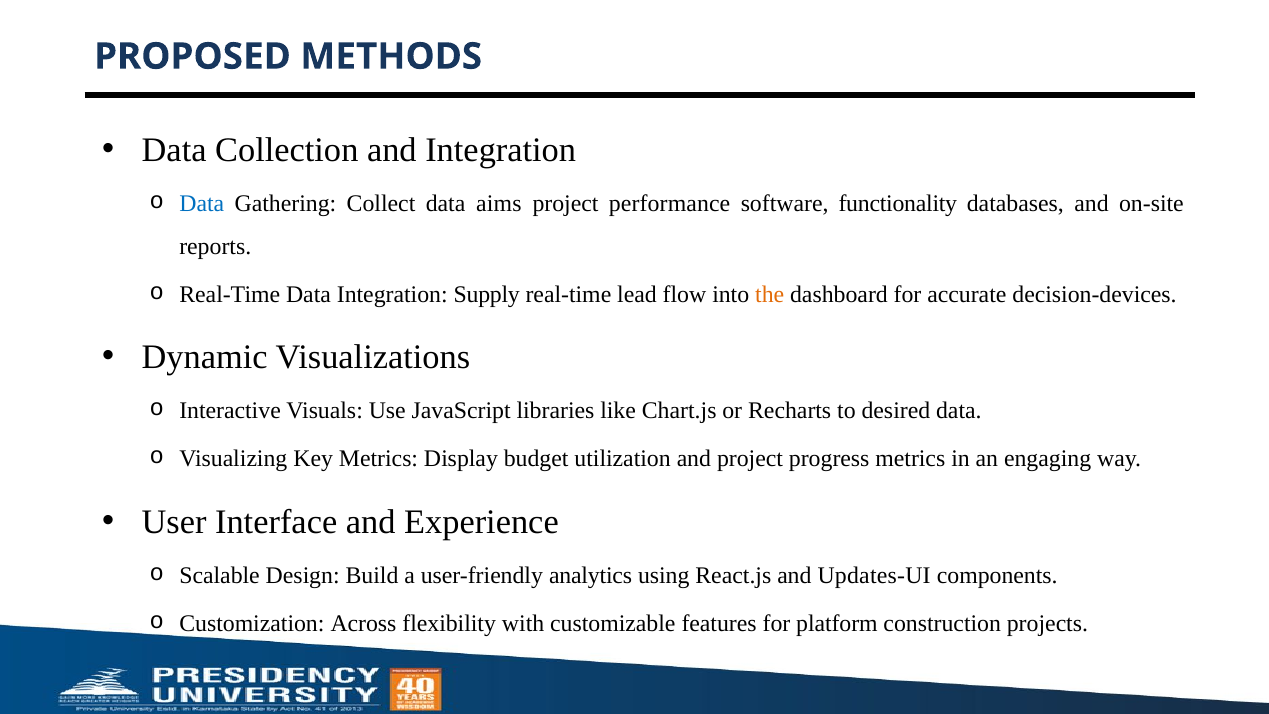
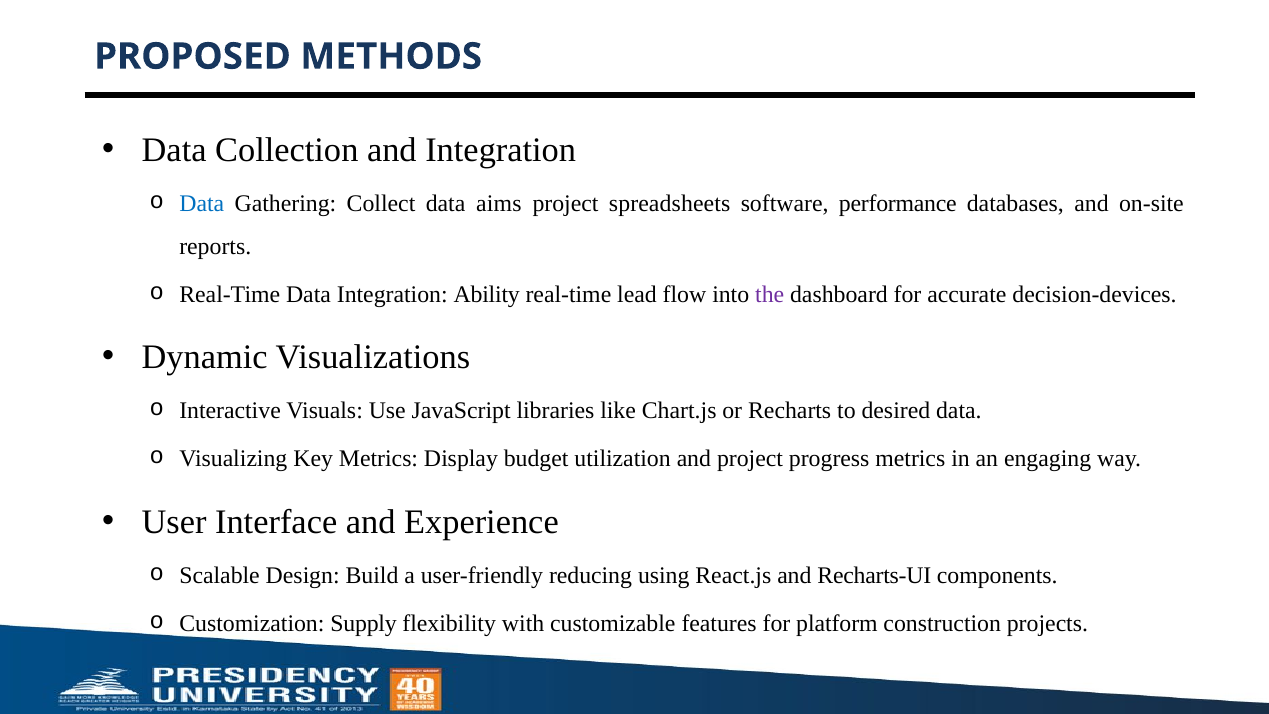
performance: performance -> spreadsheets (670, 203)
functionality: functionality -> performance (898, 203)
Supply: Supply -> Ability (487, 294)
the colour: orange -> purple (770, 294)
analytics: analytics -> reducing (590, 575)
Updates-UI: Updates-UI -> Recharts-UI (874, 575)
Across: Across -> Supply (364, 623)
